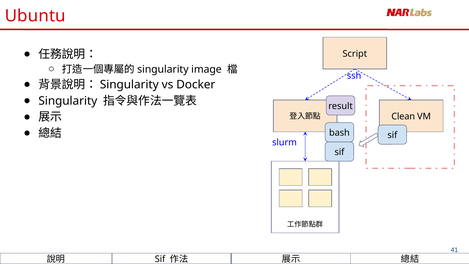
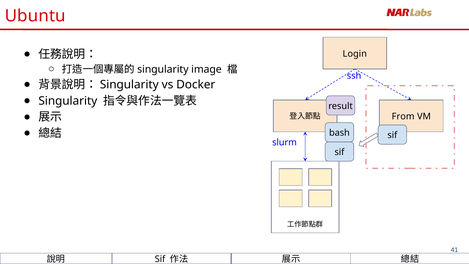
Script: Script -> Login (355, 54)
Clean: Clean -> From (403, 116)
